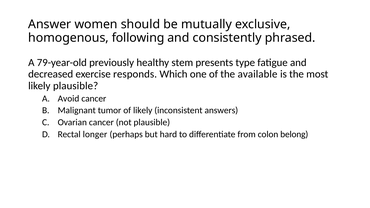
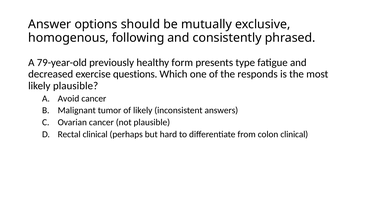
women: women -> options (96, 24)
stem: stem -> form (182, 63)
responds: responds -> questions (135, 74)
available: available -> responds (258, 74)
Rectal longer: longer -> clinical (95, 134)
colon belong: belong -> clinical (294, 134)
